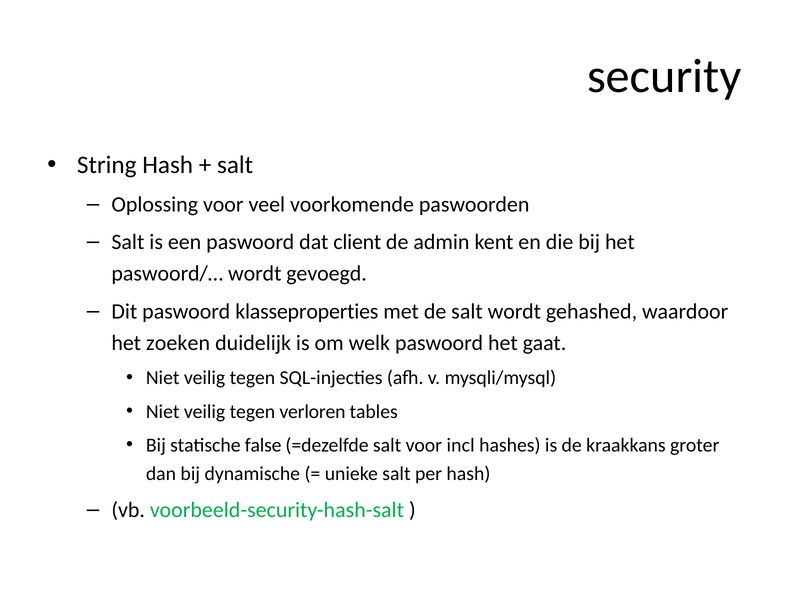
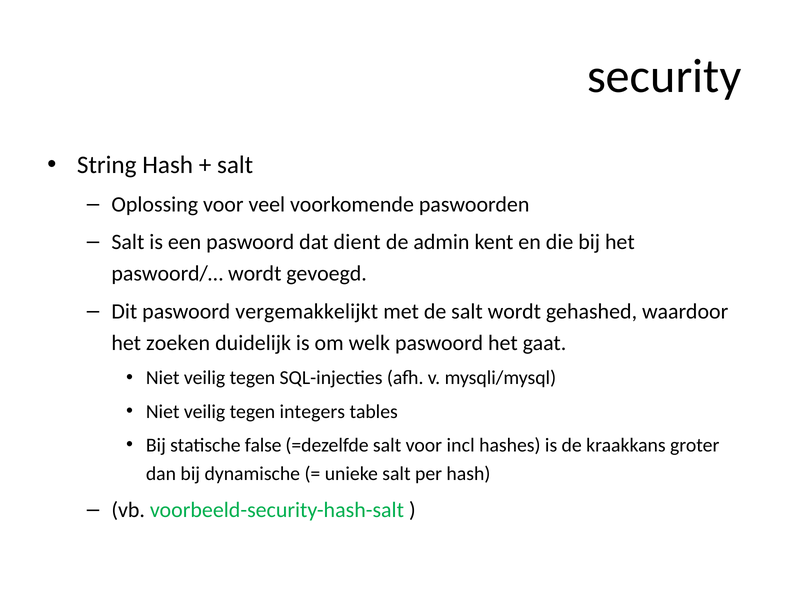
client: client -> dient (357, 242)
klasseproperties: klasseproperties -> vergemakkelijkt (307, 311)
verloren: verloren -> integers (312, 411)
